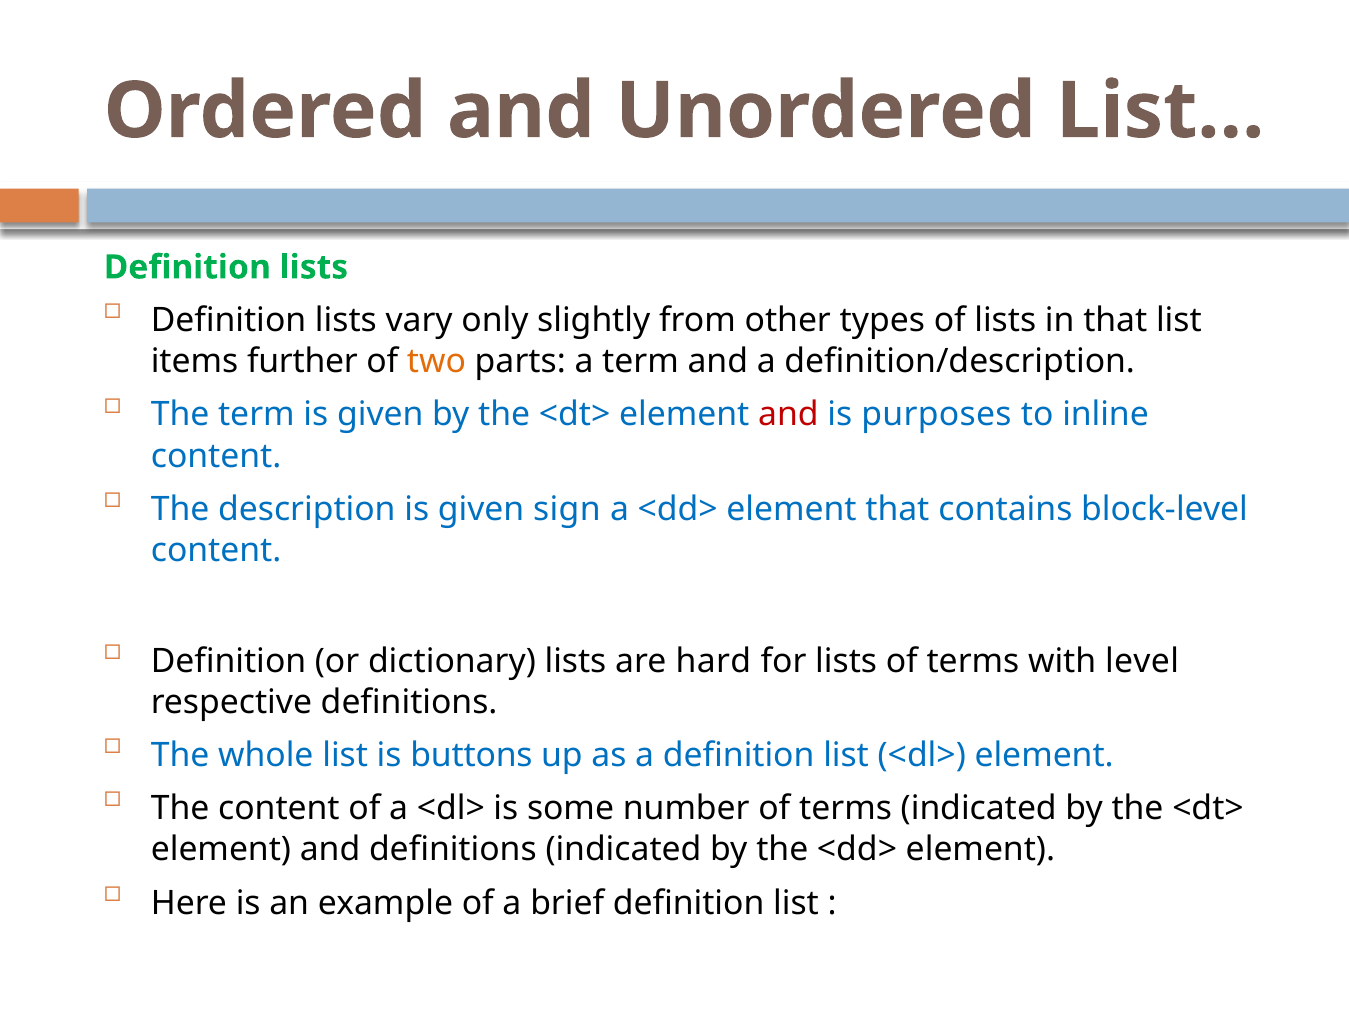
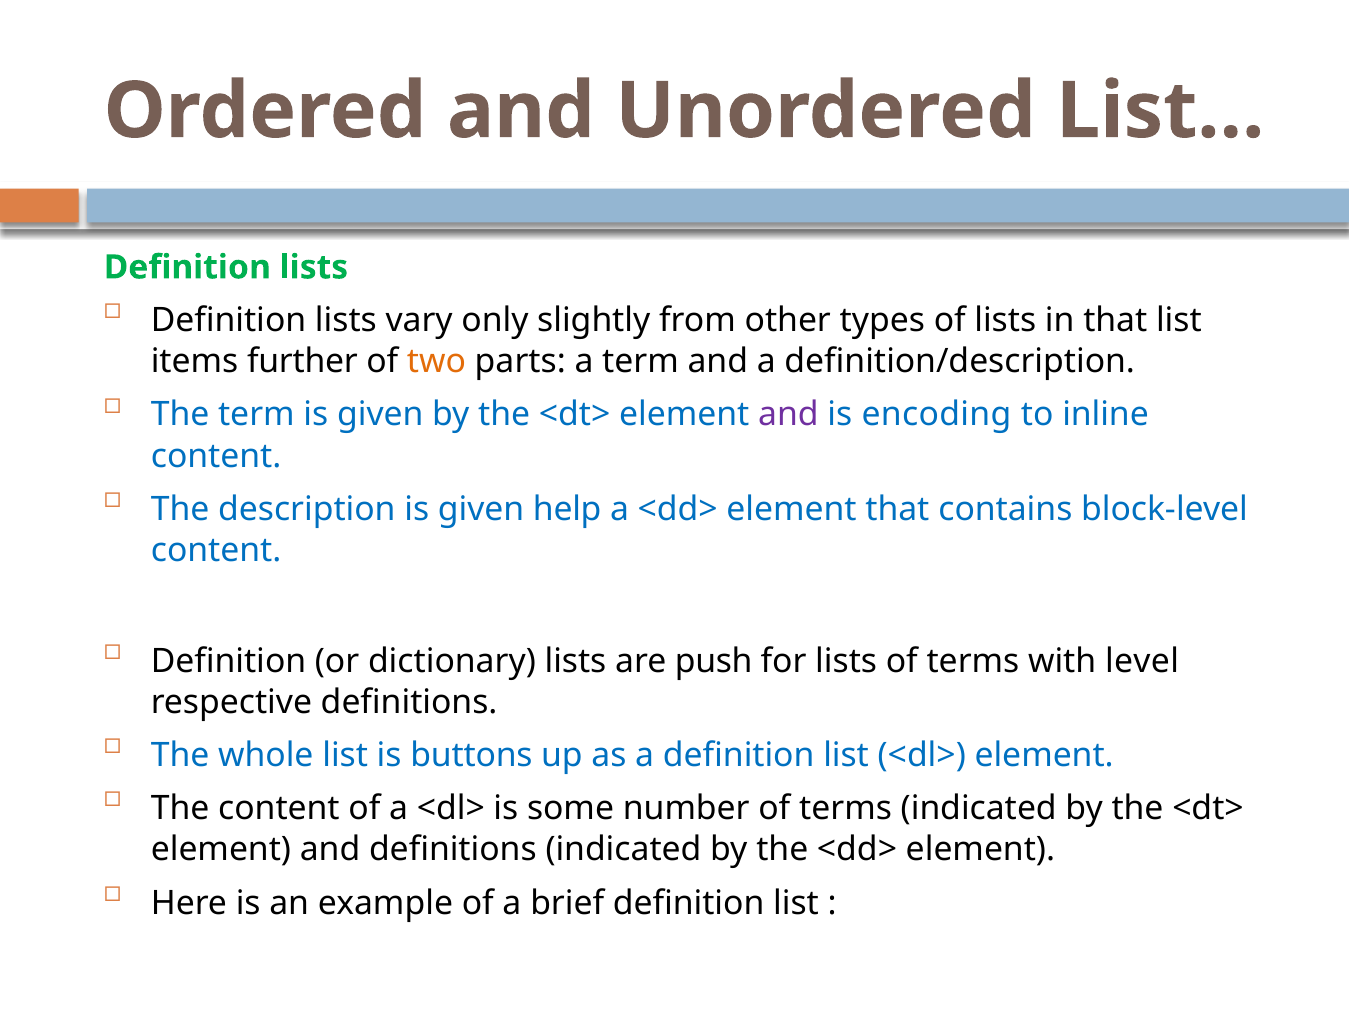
and colour: red -> purple (788, 415)
purposes: purposes -> encoding (936, 415)
sign: sign -> help (567, 510)
hard: hard -> push (714, 662)
